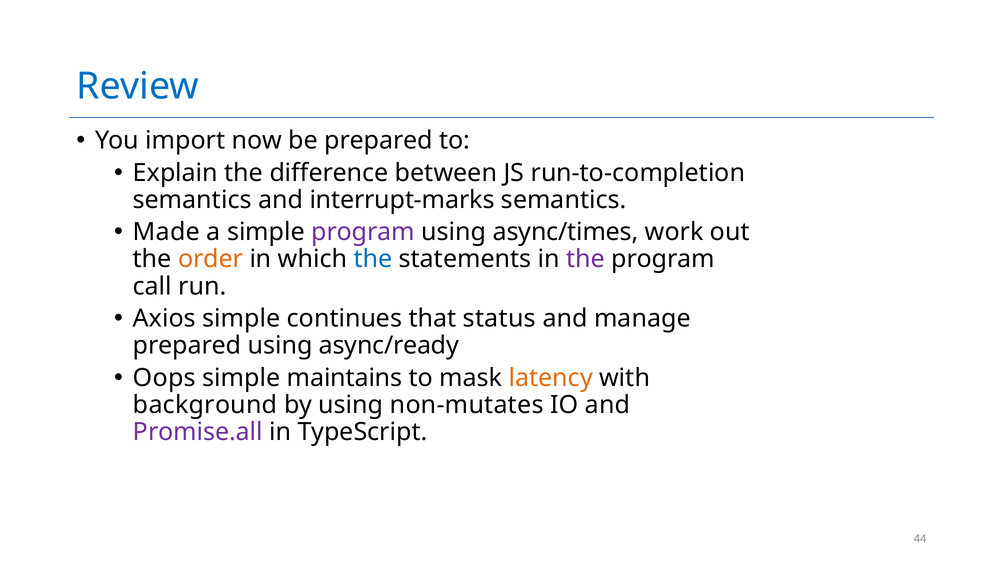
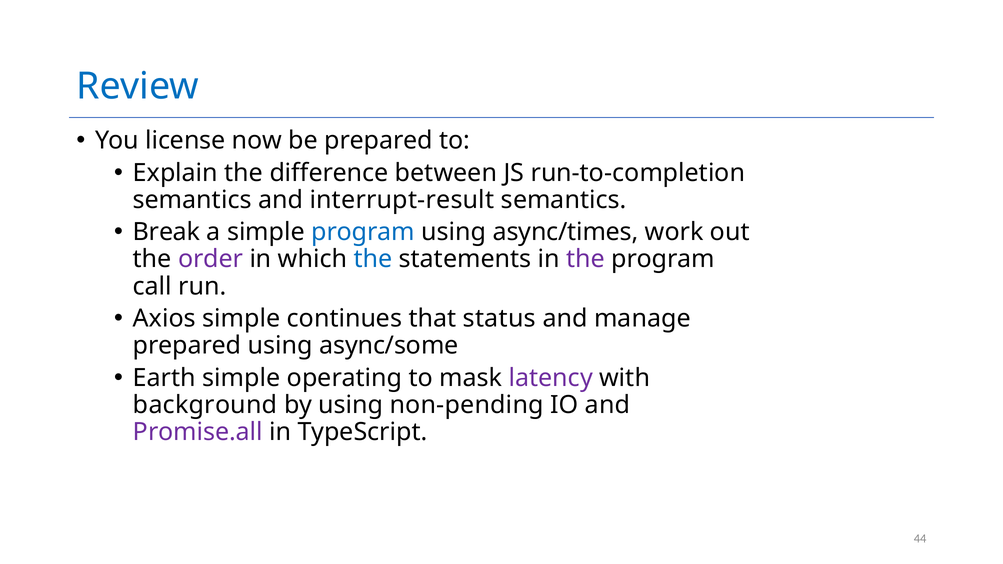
import: import -> license (185, 141)
interrupt-marks: interrupt-marks -> interrupt-result (402, 200)
Made: Made -> Break (167, 232)
program colour: purple -> blue (363, 232)
order colour: orange -> purple (211, 259)
async/ready: async/ready -> async/some (389, 346)
Oops: Oops -> Earth (164, 378)
maintains: maintains -> operating (345, 378)
latency colour: orange -> purple (551, 378)
non-mutates: non-mutates -> non-pending (467, 405)
